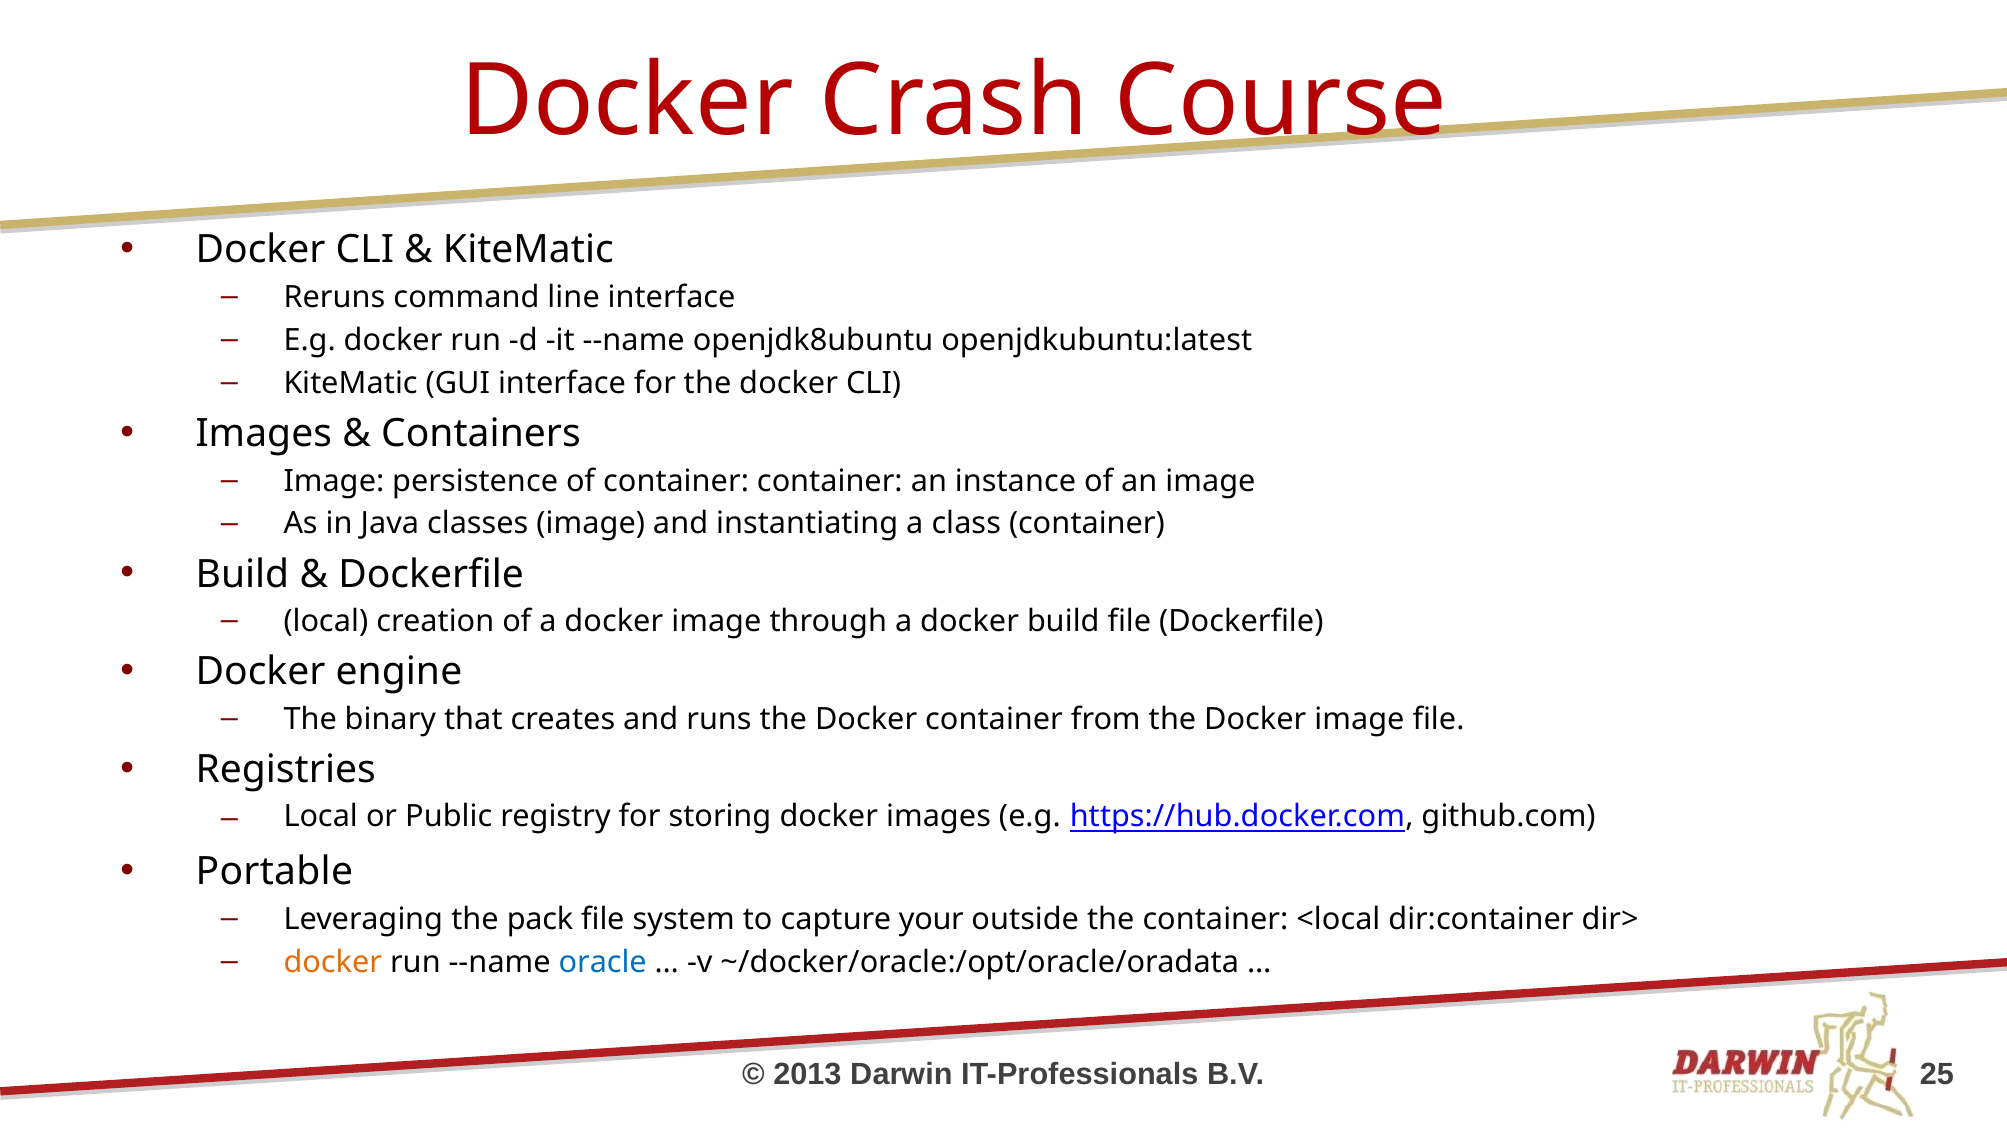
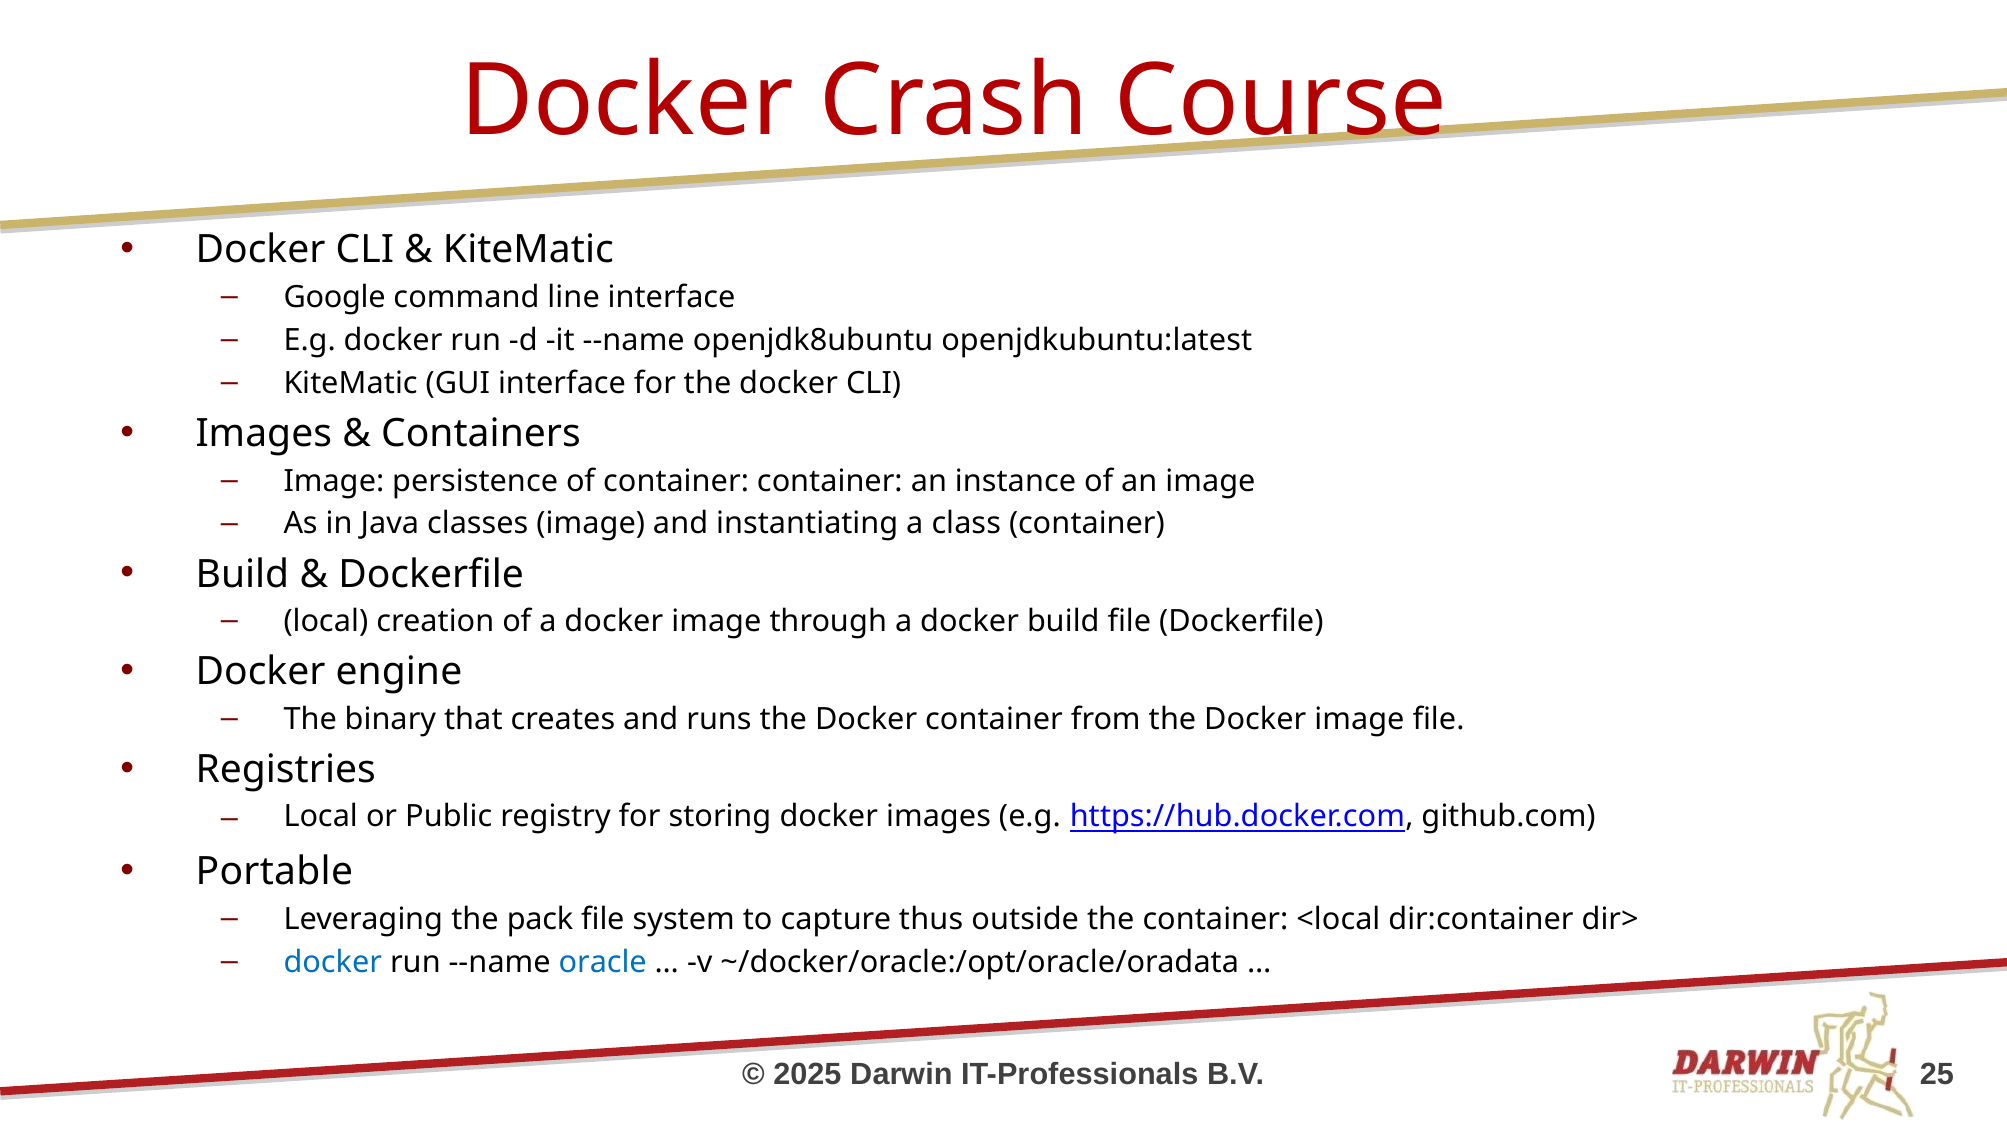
Reruns: Reruns -> Google (335, 297)
your: your -> thus (931, 920)
docker colour: orange -> blue (333, 962)
2013: 2013 -> 2025 (807, 1074)
